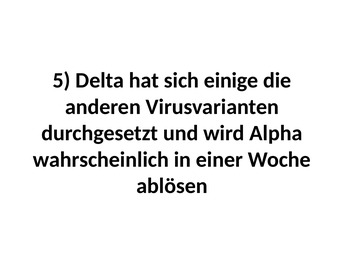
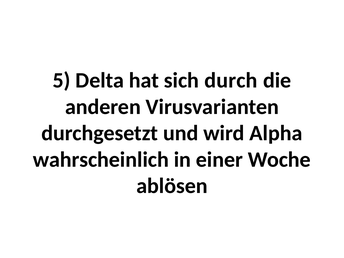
einige: einige -> durch (231, 80)
